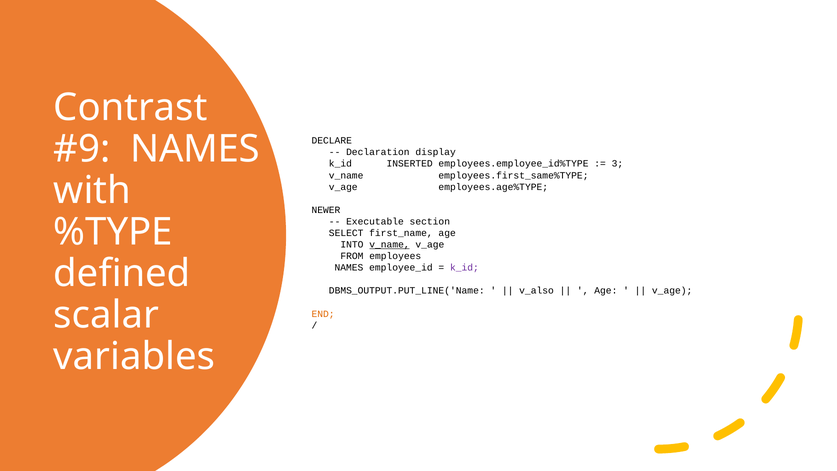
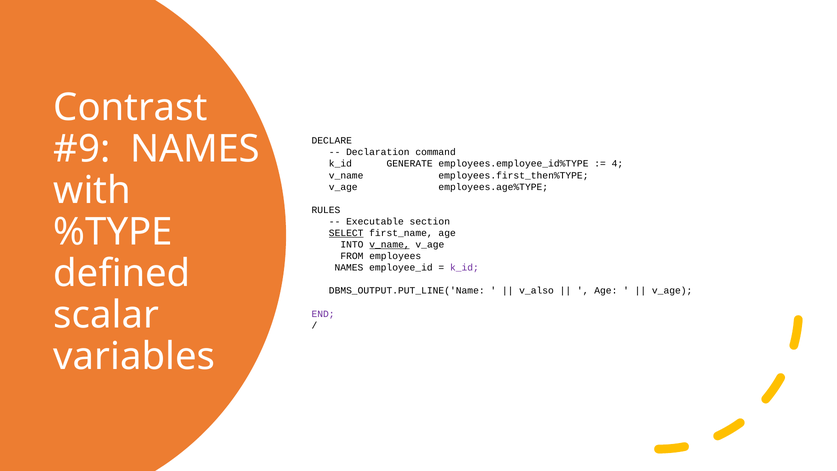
display: display -> command (436, 152)
INSERTED: INSERTED -> GENERATE (410, 164)
3: 3 -> 4 (617, 164)
employees.first_same%TYPE: employees.first_same%TYPE -> employees.first_then%TYPE (513, 175)
NEWER: NEWER -> RULES (326, 210)
SELECT underline: none -> present (346, 233)
END colour: orange -> purple (323, 314)
